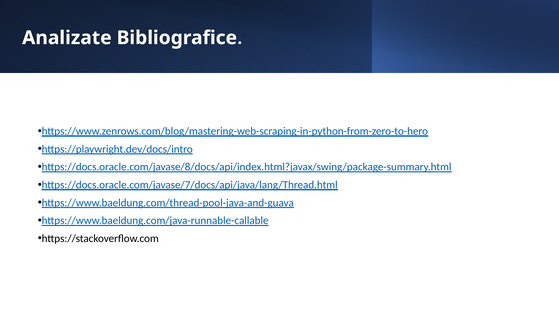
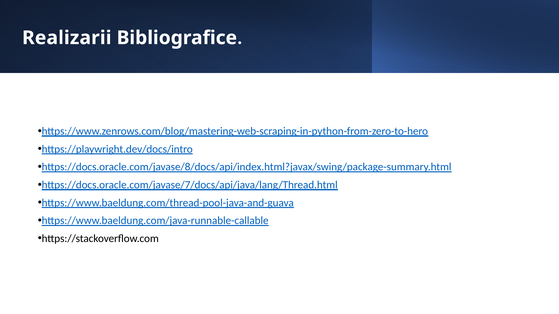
Analizate: Analizate -> Realizarii (67, 38)
